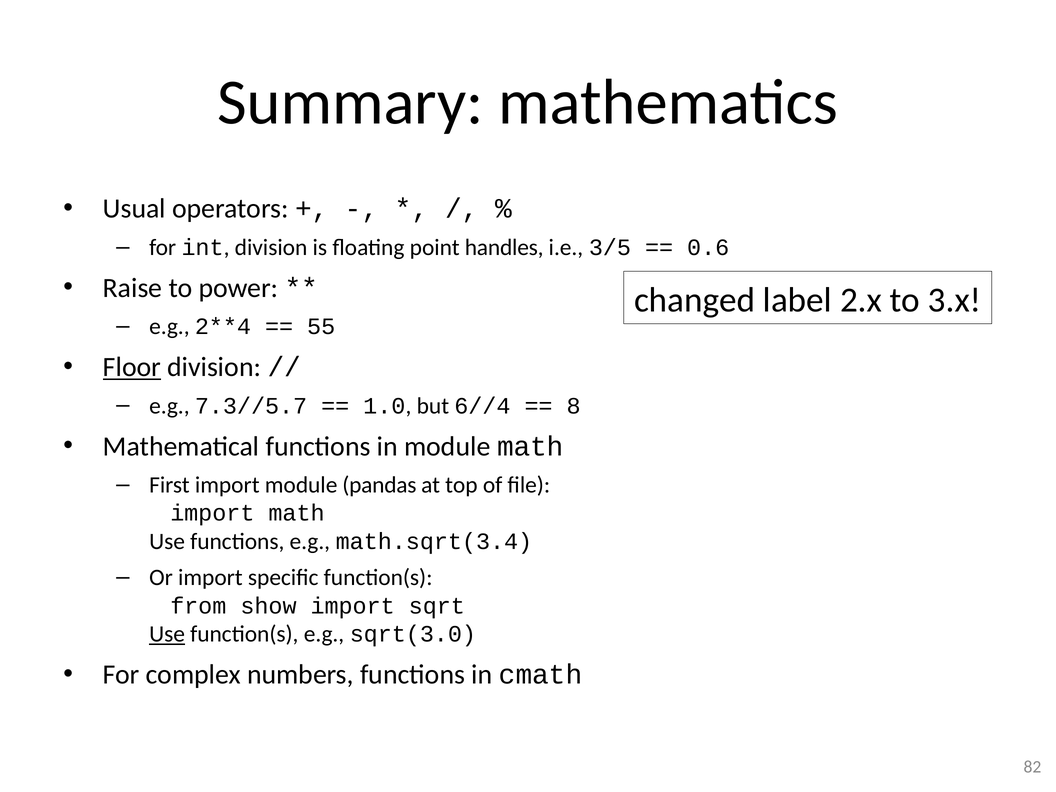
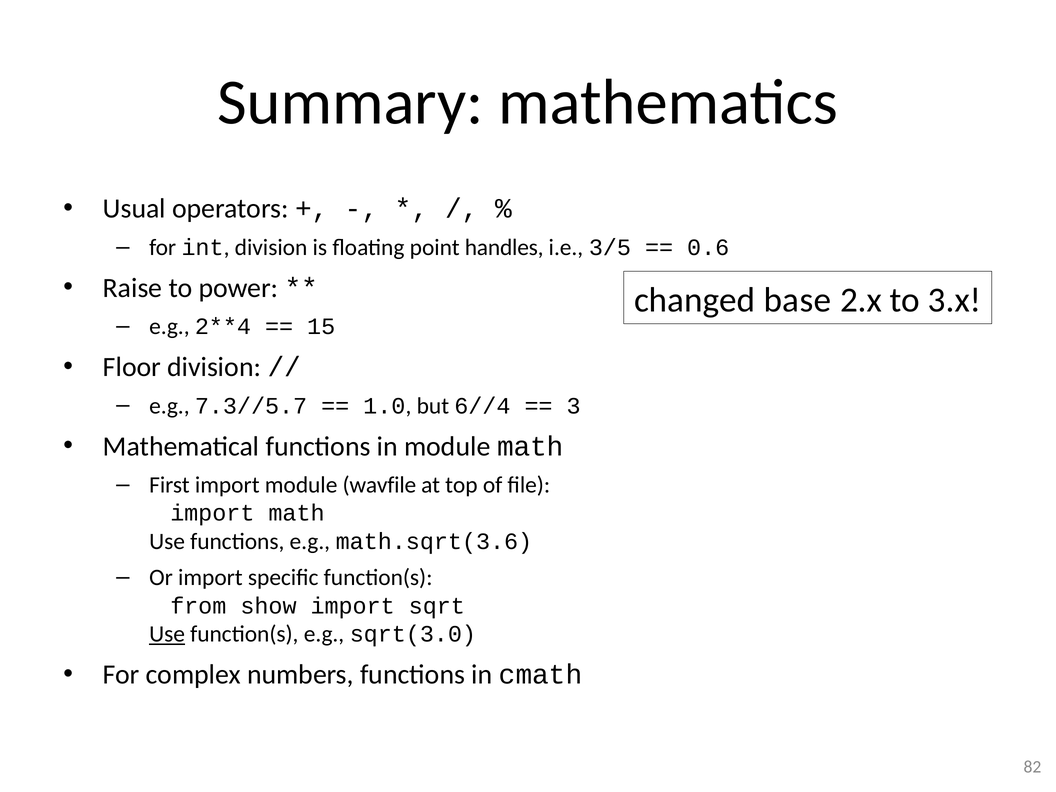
label: label -> base (797, 300)
55: 55 -> 15 (321, 327)
Floor underline: present -> none (132, 367)
8: 8 -> 3 (574, 406)
pandas: pandas -> wavfile (379, 485)
math.sqrt(3.4: math.sqrt(3.4 -> math.sqrt(3.6 (434, 541)
